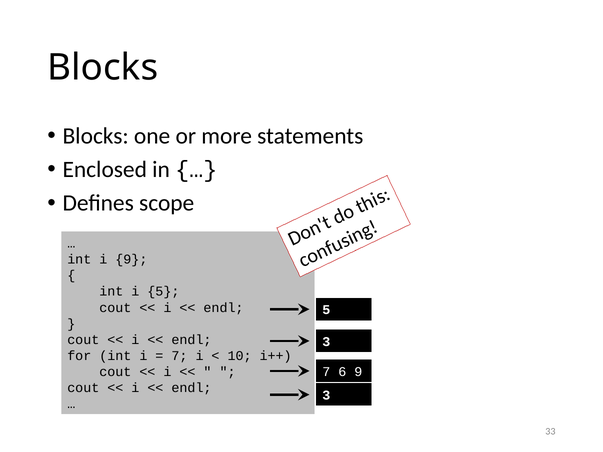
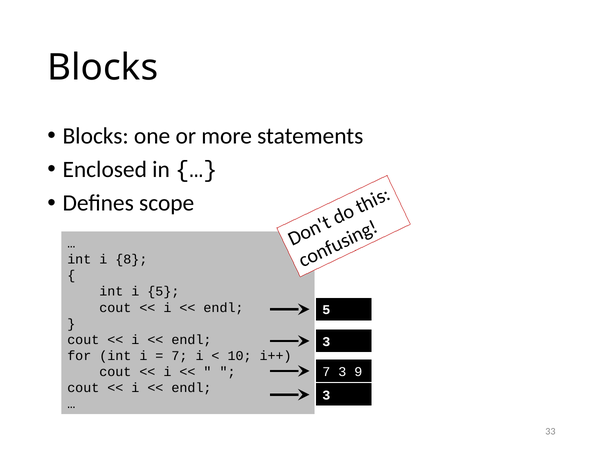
i 9: 9 -> 8 (131, 260)
7 6: 6 -> 3 (342, 372)
